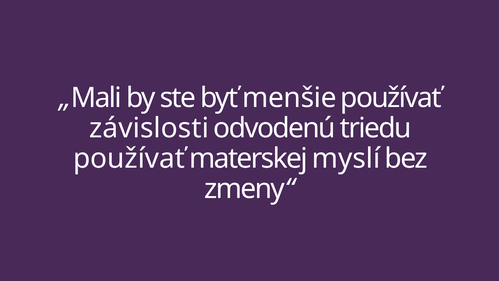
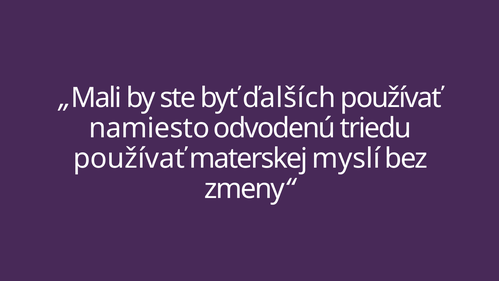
menšie: menšie -> ďalších (289, 98)
závislosti: závislosti -> namiesto (149, 128)
